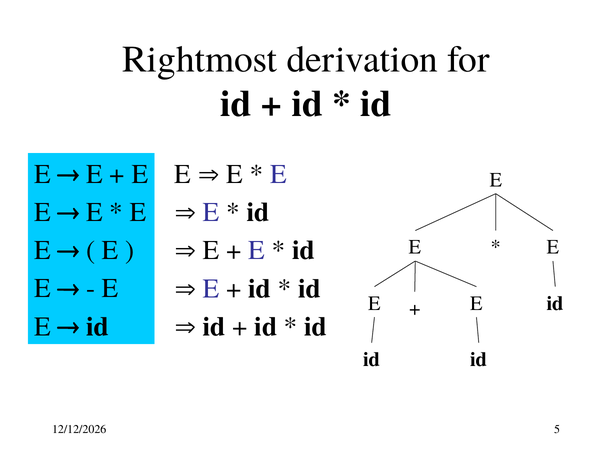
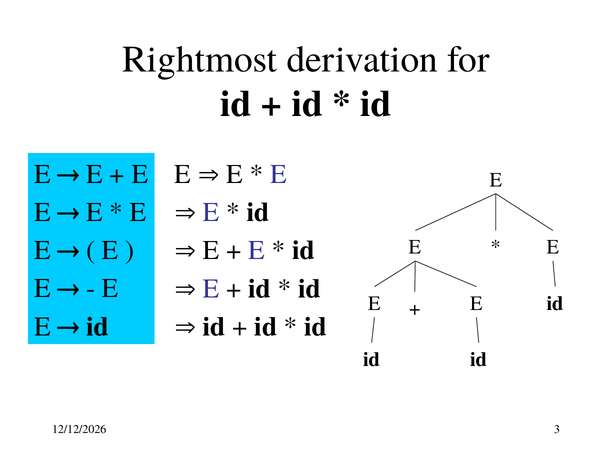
5: 5 -> 3 (557, 429)
